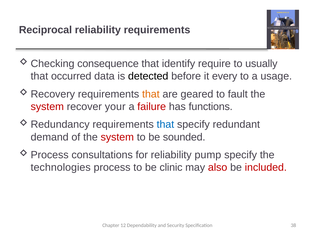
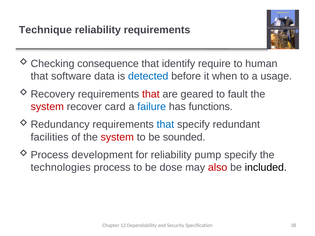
Reciprocal: Reciprocal -> Technique (45, 30)
usually: usually -> human (261, 64)
occurred: occurred -> software (71, 76)
detected colour: black -> blue (148, 76)
every: every -> when (225, 76)
that colour: orange -> red (151, 94)
your: your -> card (115, 107)
failure colour: red -> blue (152, 107)
demand: demand -> facilities (50, 137)
consultations: consultations -> development (102, 155)
clinic: clinic -> dose (171, 168)
included colour: red -> black (266, 168)
